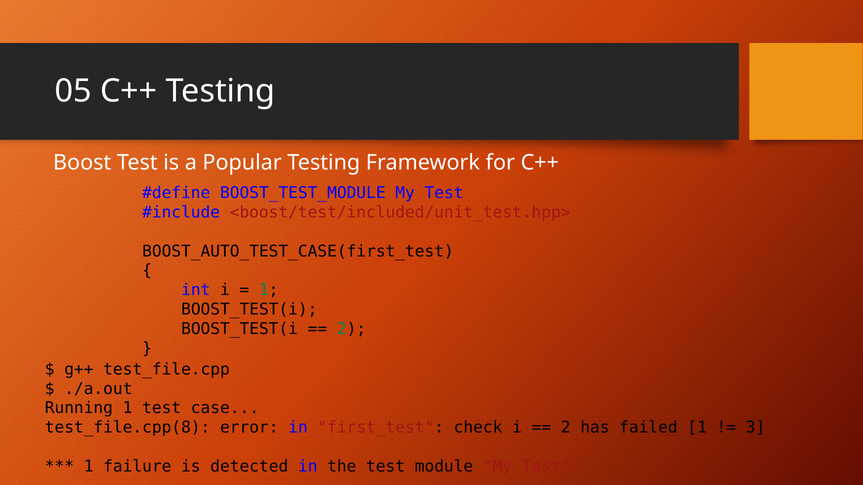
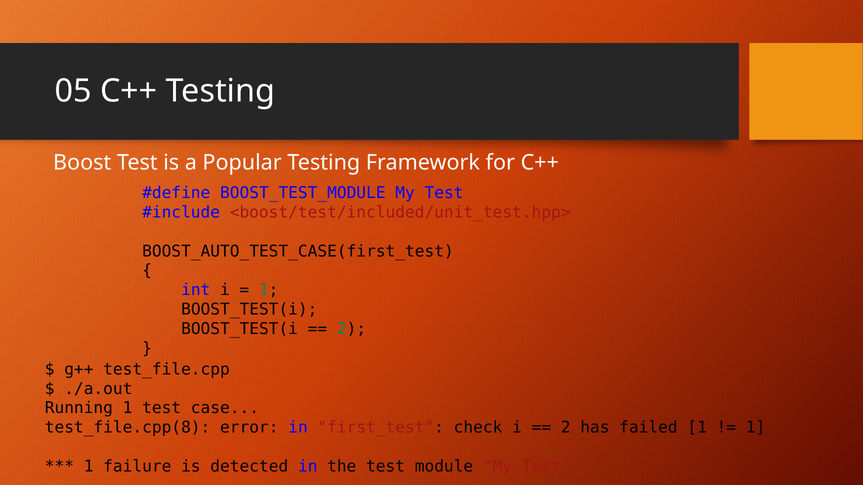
3: 3 -> 1 (756, 428)
